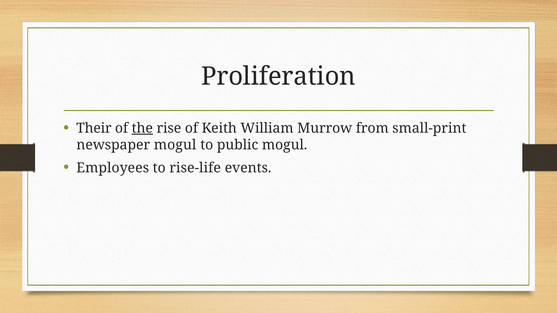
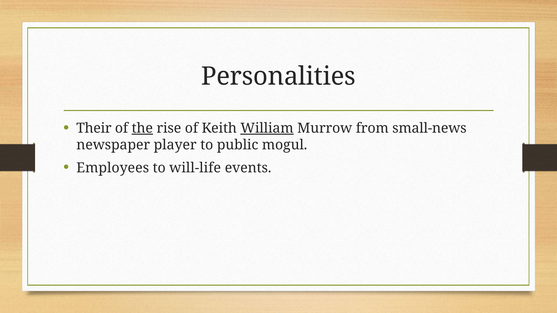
Proliferation: Proliferation -> Personalities (278, 76)
William underline: none -> present (267, 128)
small-print: small-print -> small-news (429, 128)
newspaper mogul: mogul -> player (175, 145)
rise-life: rise-life -> will-life (195, 168)
